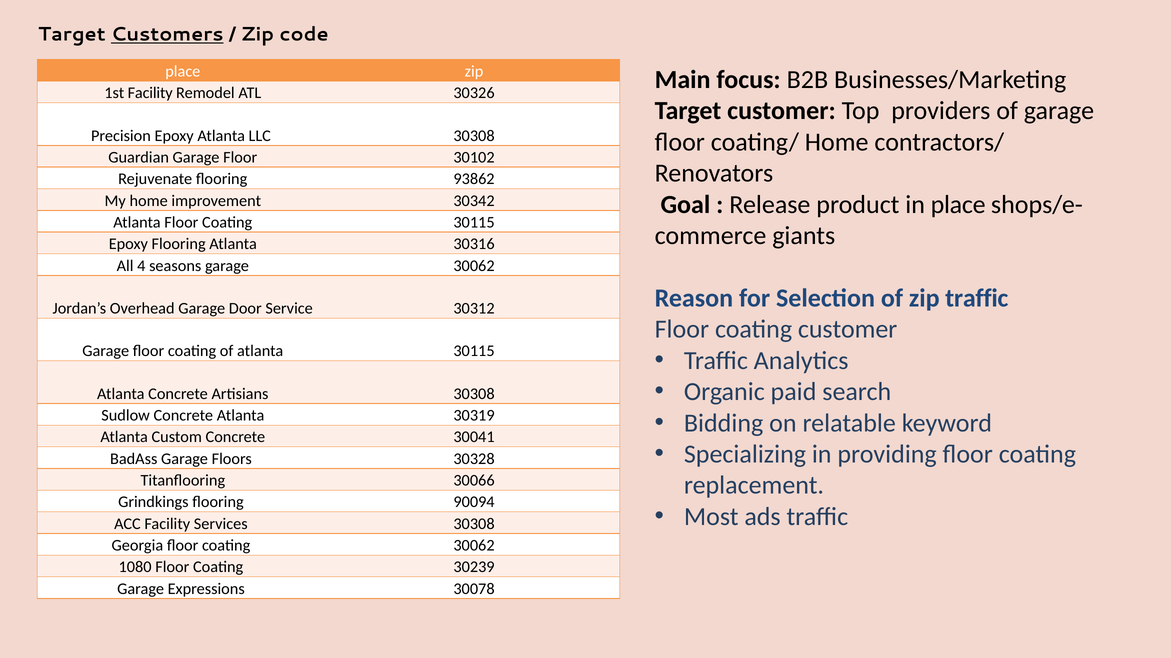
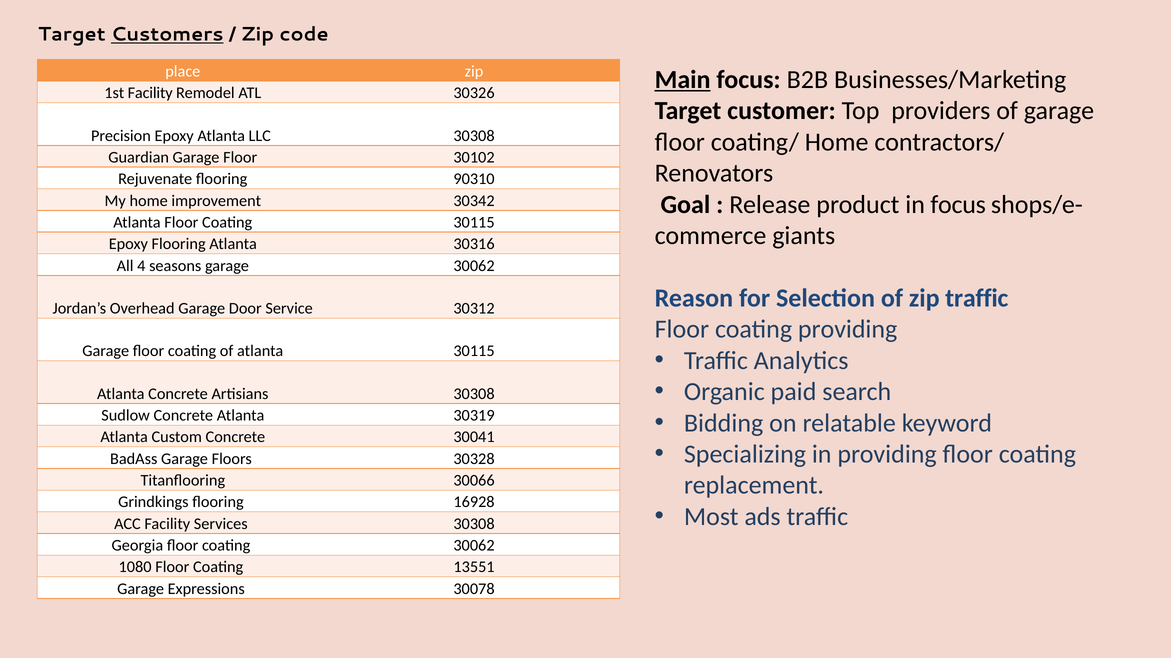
Main underline: none -> present (683, 80)
93862: 93862 -> 90310 (474, 179)
in place: place -> focus (958, 205)
coating customer: customer -> providing (848, 330)
90094: 90094 -> 16928 (474, 503)
30239: 30239 -> 13551 (474, 568)
